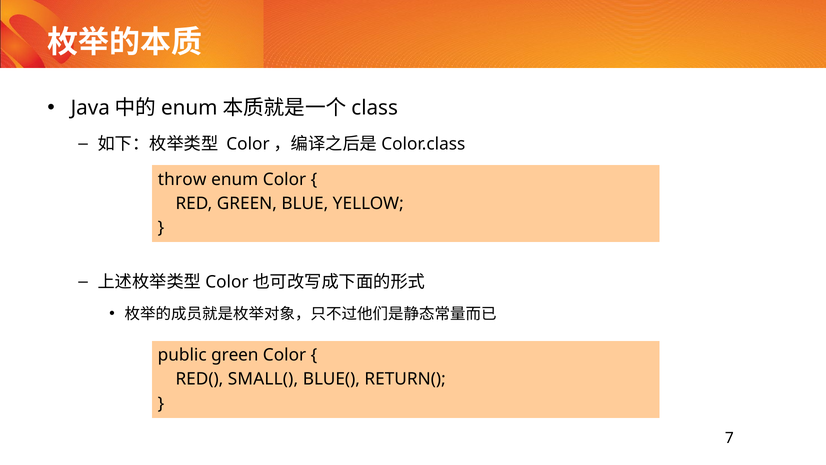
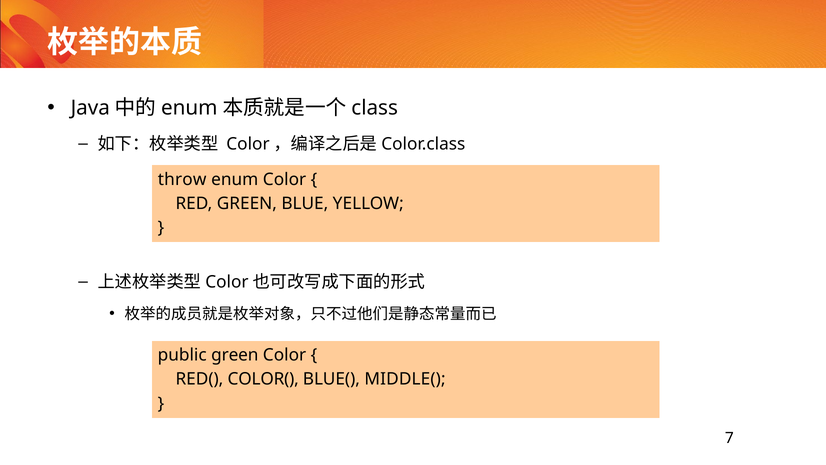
SMALL(: SMALL( -> COLOR( (263, 379)
RETURN(: RETURN( -> MIDDLE( (405, 379)
